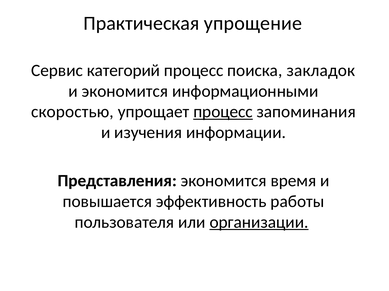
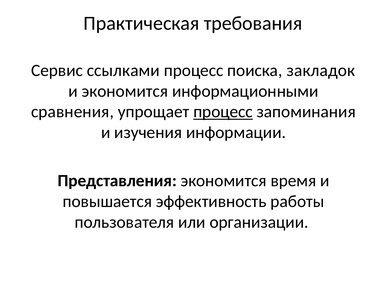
упрощение: упрощение -> требования (253, 23)
категорий: категорий -> ссылками (123, 71)
скоростью: скоростью -> сравнения (72, 112)
организации underline: present -> none (259, 223)
